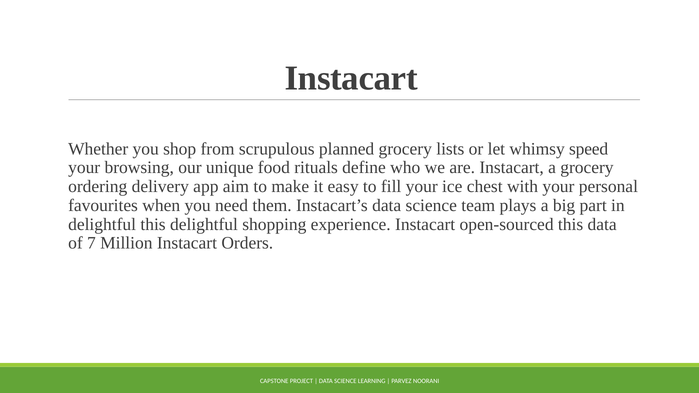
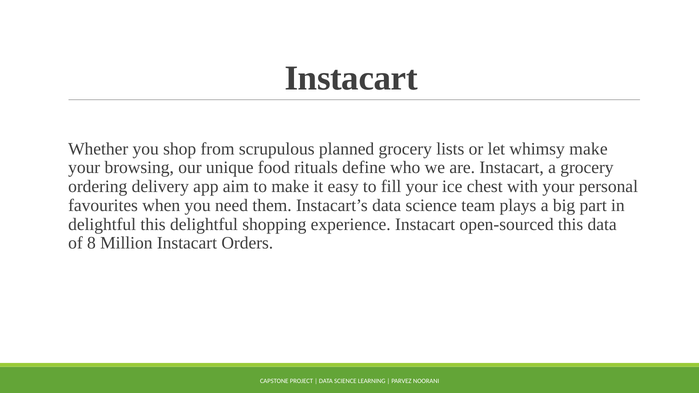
whimsy speed: speed -> make (588, 149)
7: 7 -> 8 (91, 243)
